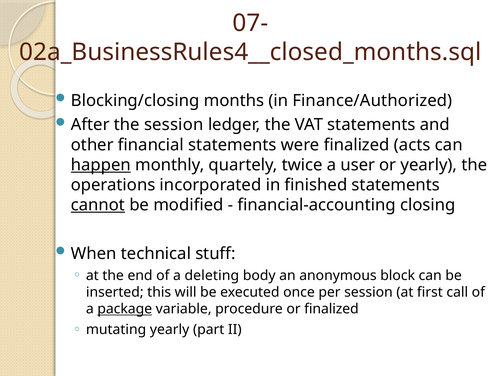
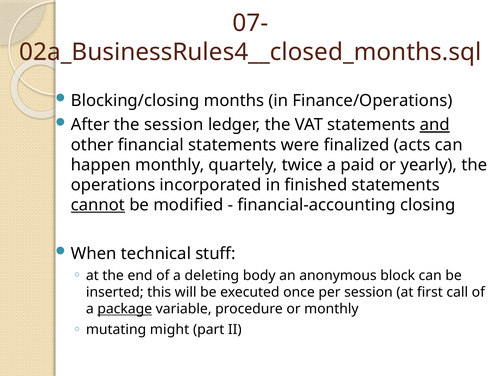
Finance/Authorized: Finance/Authorized -> Finance/Operations (372, 101)
and underline: none -> present (435, 125)
happen underline: present -> none (101, 165)
user: user -> paid (358, 165)
or finalized: finalized -> monthly (331, 309)
mutating yearly: yearly -> might (170, 329)
